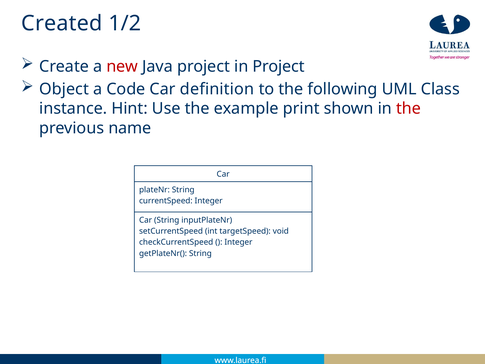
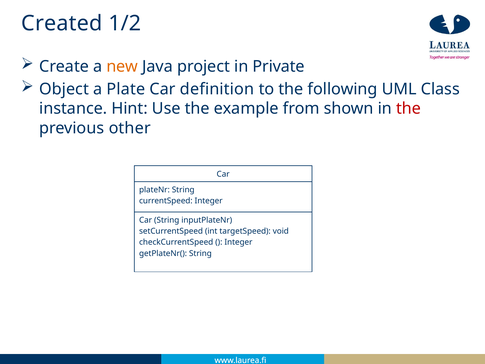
new colour: red -> orange (122, 67)
in Project: Project -> Private (279, 67)
Code: Code -> Plate (126, 89)
print: print -> from (301, 109)
name: name -> other (130, 128)
